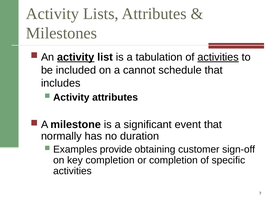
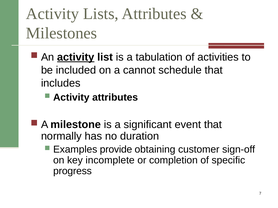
activities underline: present -> none (218, 57)
key completion: completion -> incomplete (110, 161)
activities: activities -> progress (72, 171)
